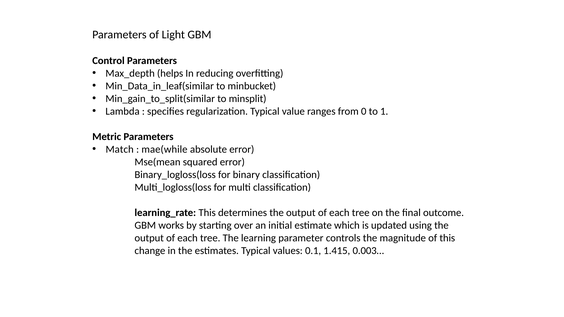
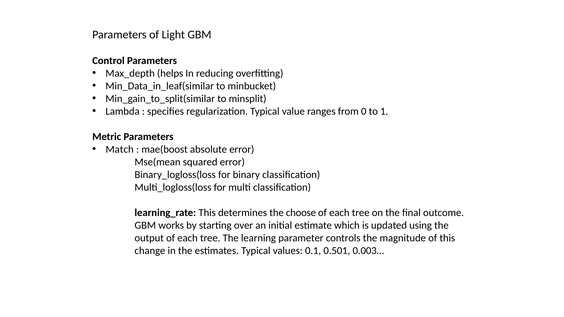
mae(while: mae(while -> mae(boost (165, 149)
determines the output: output -> choose (301, 213)
1.415: 1.415 -> 0.501 (337, 251)
